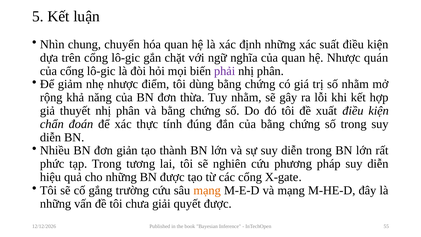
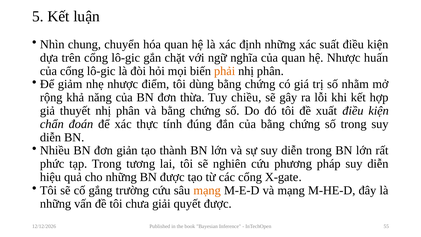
quán: quán -> huấn (376, 58)
phải colour: purple -> orange (225, 71)
Tuy nhằm: nhằm -> chiều (246, 97)
